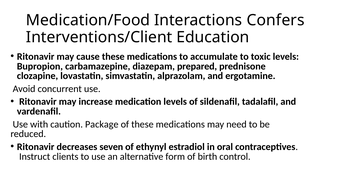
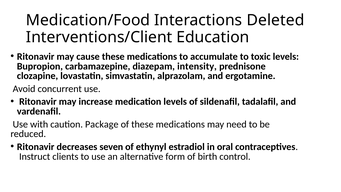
Confers: Confers -> Deleted (276, 20)
prepared: prepared -> intensity (197, 66)
